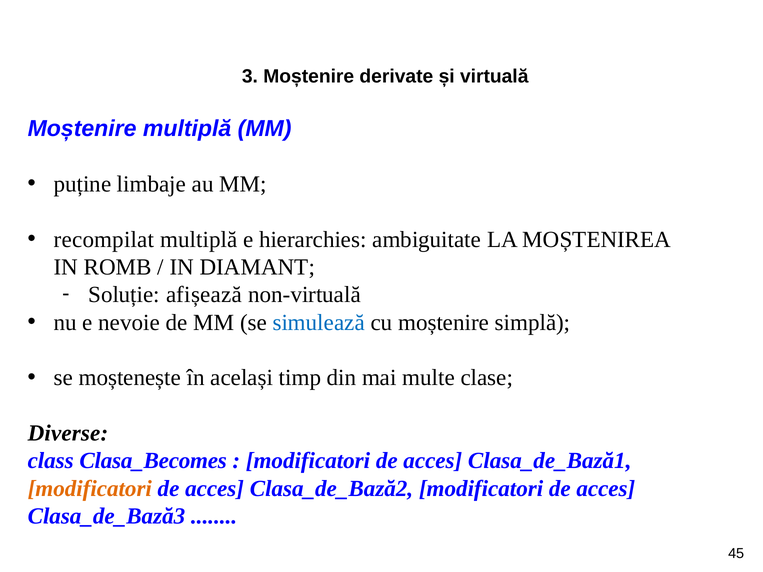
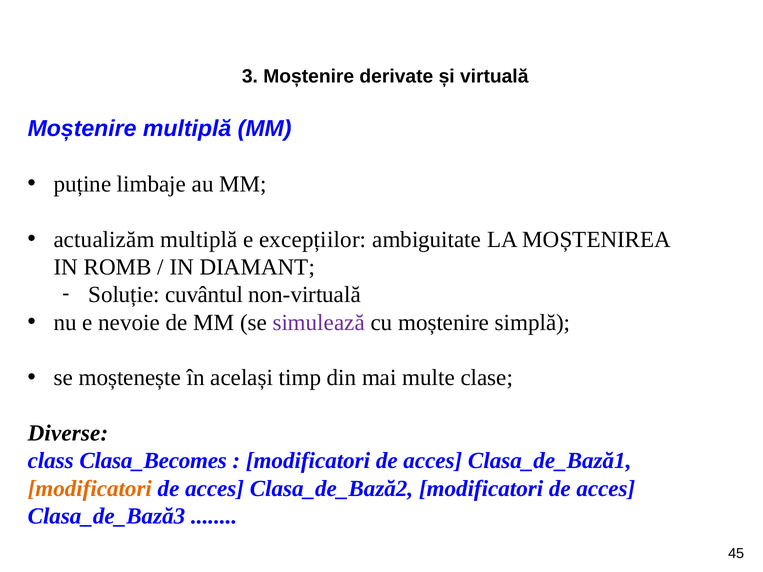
recompilat: recompilat -> actualizăm (104, 239)
hierarchies: hierarchies -> excepțiilor (313, 239)
afișează: afișează -> cuvântul (204, 295)
simulează colour: blue -> purple (319, 323)
